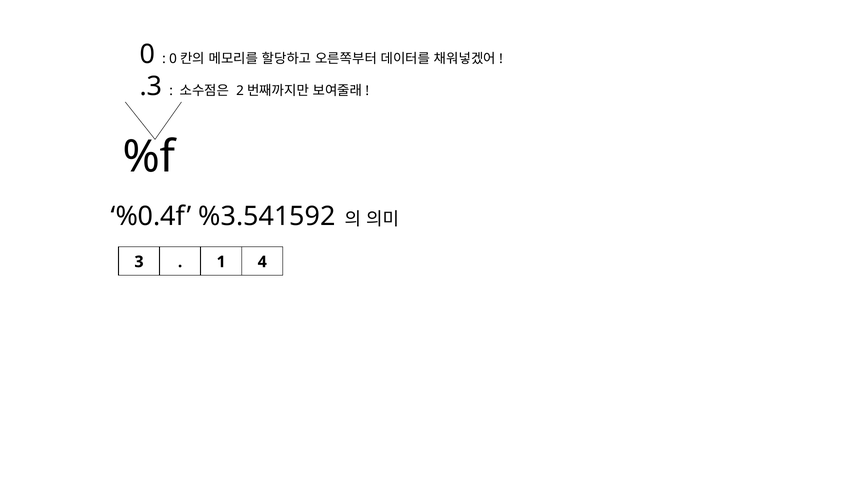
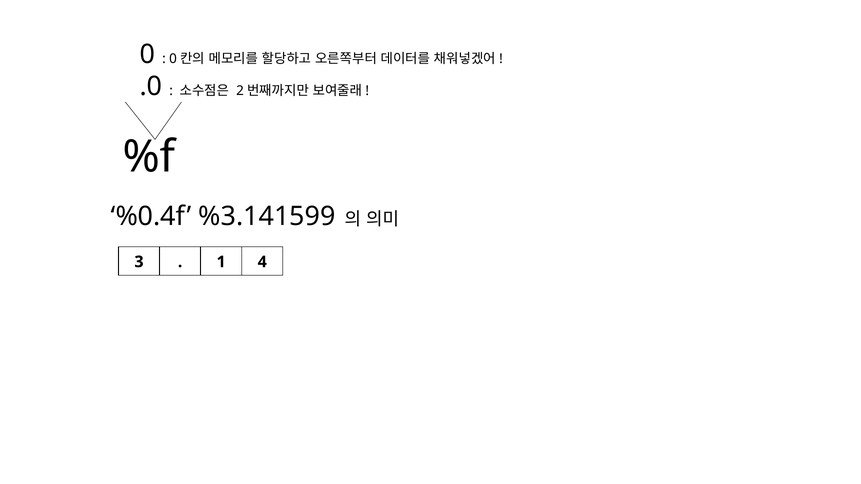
.3: .3 -> .0 (151, 87)
%3.541592: %3.541592 -> %3.141599 (267, 216)
